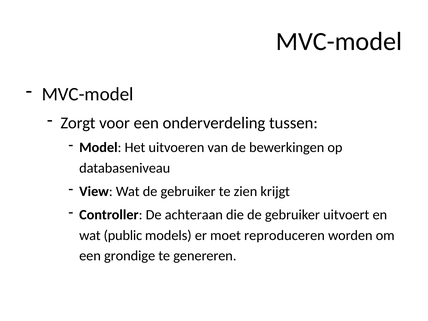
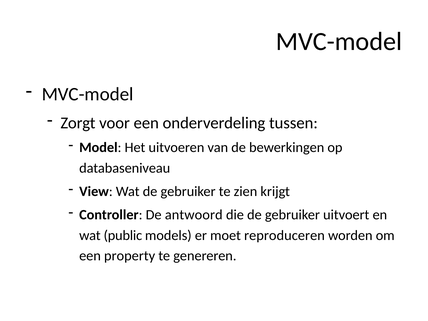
achteraan: achteraan -> antwoord (194, 215)
grondige: grondige -> property (130, 256)
